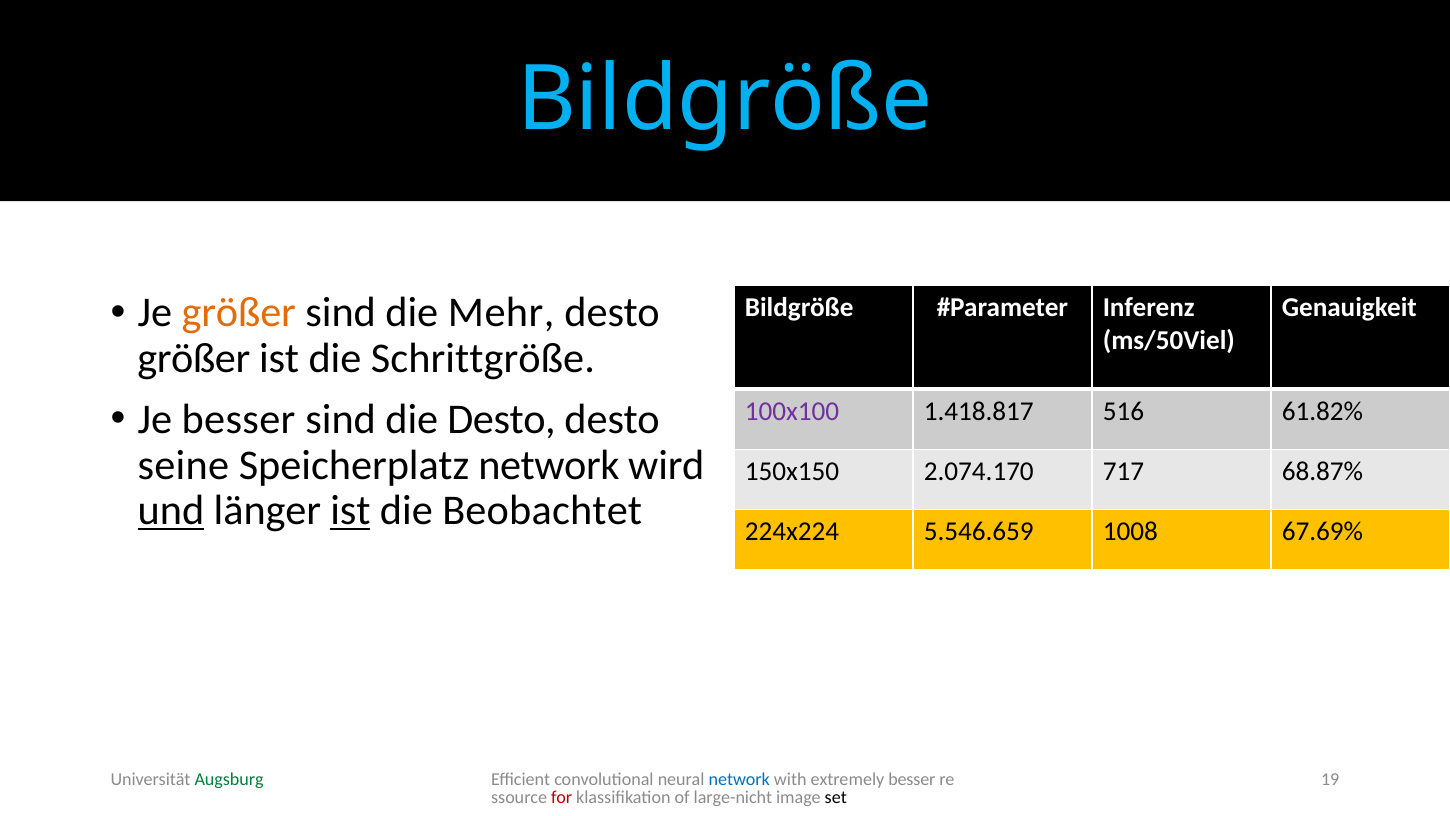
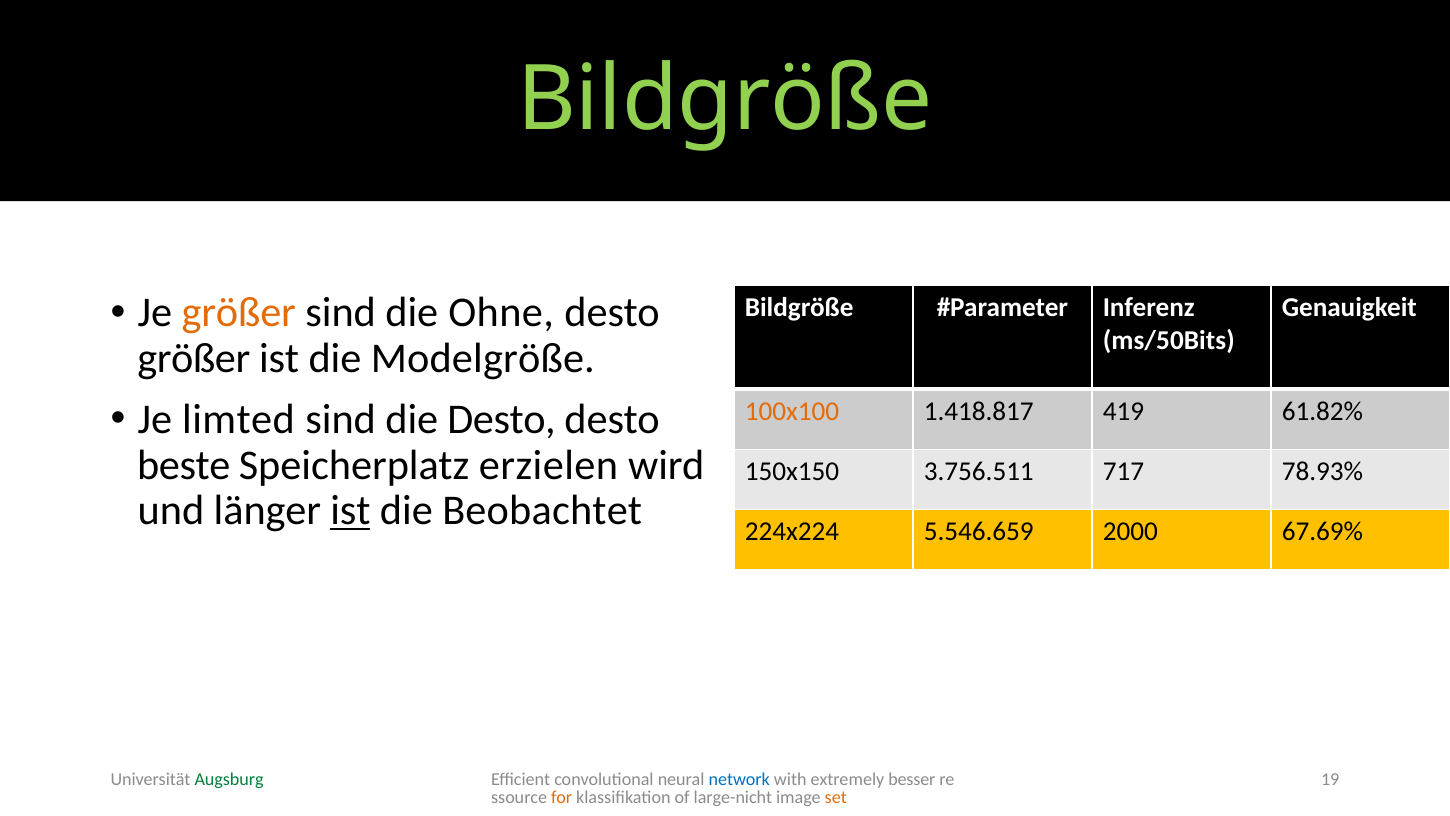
Bildgröße colour: light blue -> light green (725, 100)
Mehr: Mehr -> Ohne (501, 313)
ms/50Viel: ms/50Viel -> ms/50Bits (1169, 340)
Schrittgröße: Schrittgröße -> Modelgröße (483, 358)
Je besser: besser -> limted (238, 419)
100x100 colour: purple -> orange (792, 411)
516: 516 -> 419 (1123, 411)
seine: seine -> beste (184, 465)
Speicherplatz network: network -> erzielen (549, 465)
2.074.170: 2.074.170 -> 3.756.511 (979, 471)
68.87%: 68.87% -> 78.93% (1322, 471)
und underline: present -> none (171, 511)
1008: 1008 -> 2000 (1130, 532)
for colour: red -> orange (562, 797)
set colour: black -> orange (836, 797)
